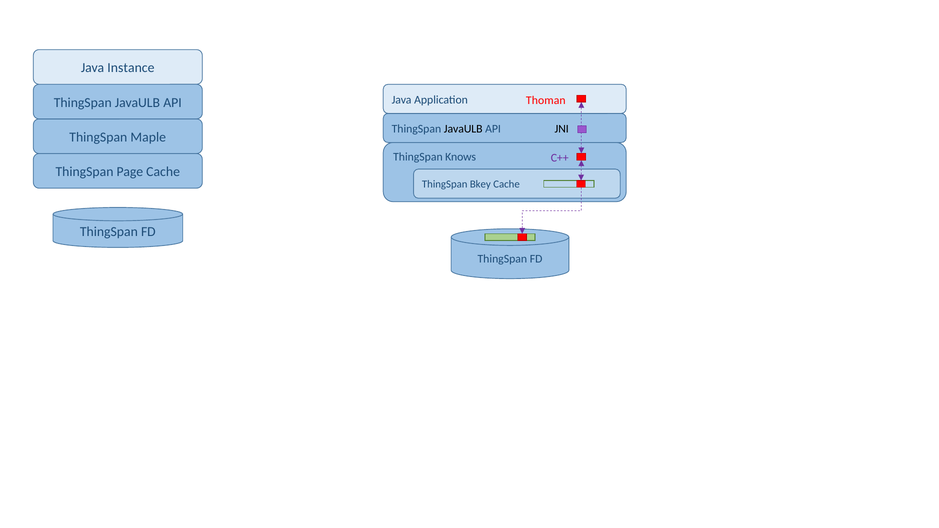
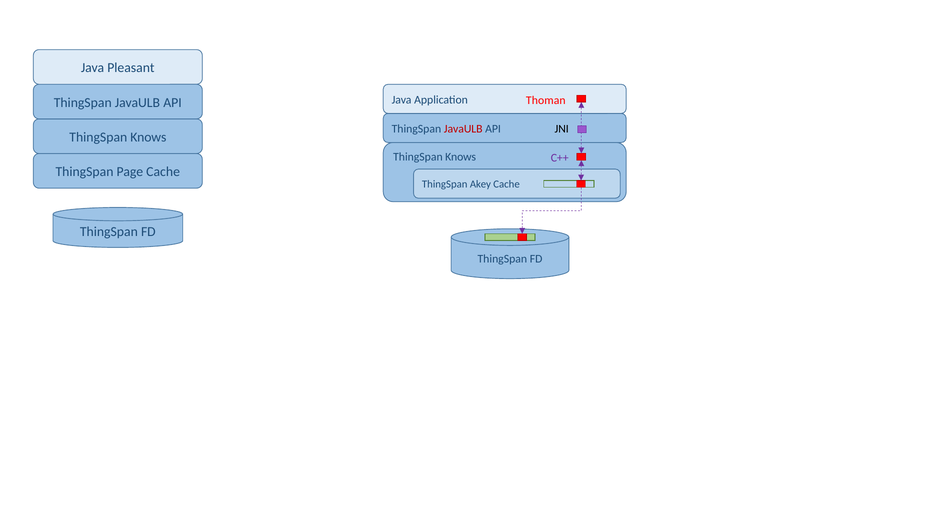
Instance: Instance -> Pleasant (131, 68)
JavaULB colour: black -> red (463, 129)
Maple: Maple -> Knows (148, 137)
Bkey: Bkey -> Akey (480, 184)
